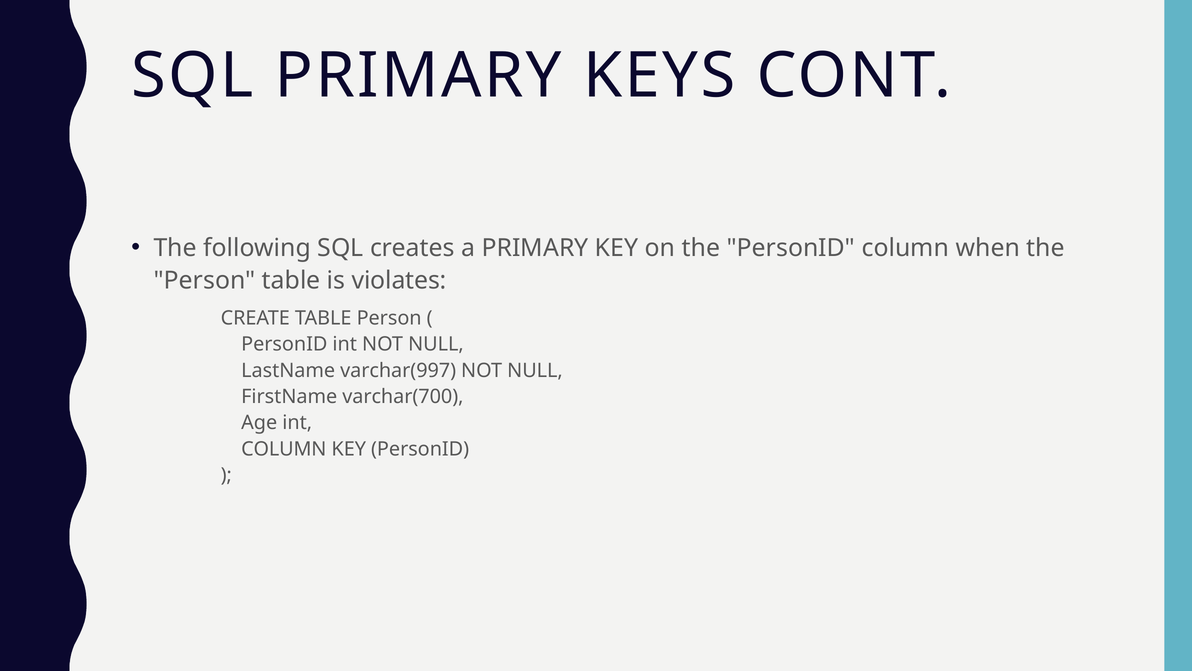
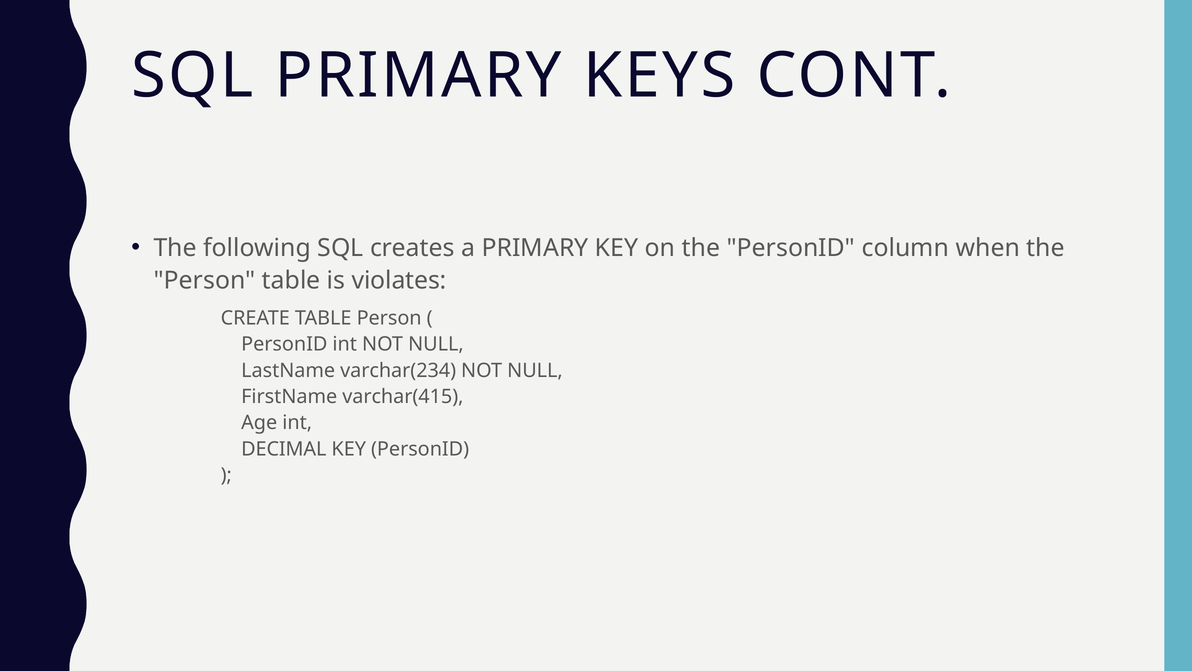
varchar(997: varchar(997 -> varchar(234 (398, 370)
varchar(700: varchar(700 -> varchar(415 (403, 396)
COLUMN: COLUMN -> DECIMAL (284, 449)
